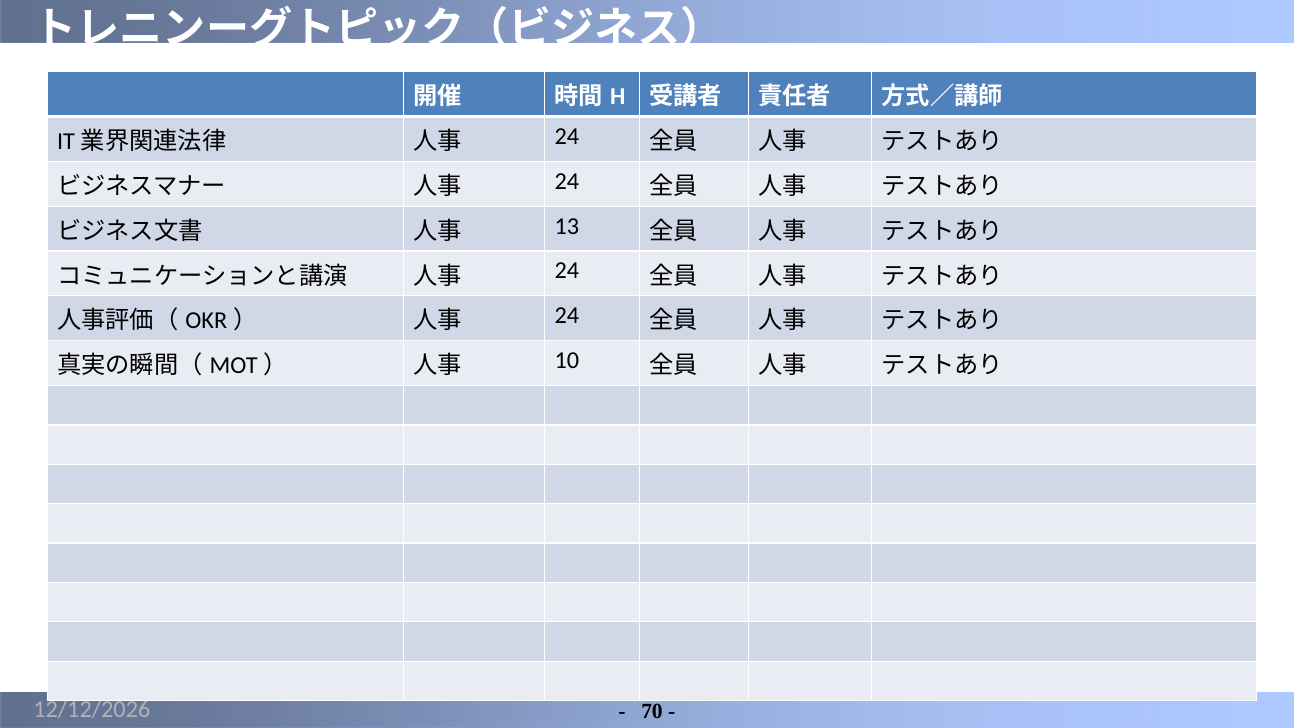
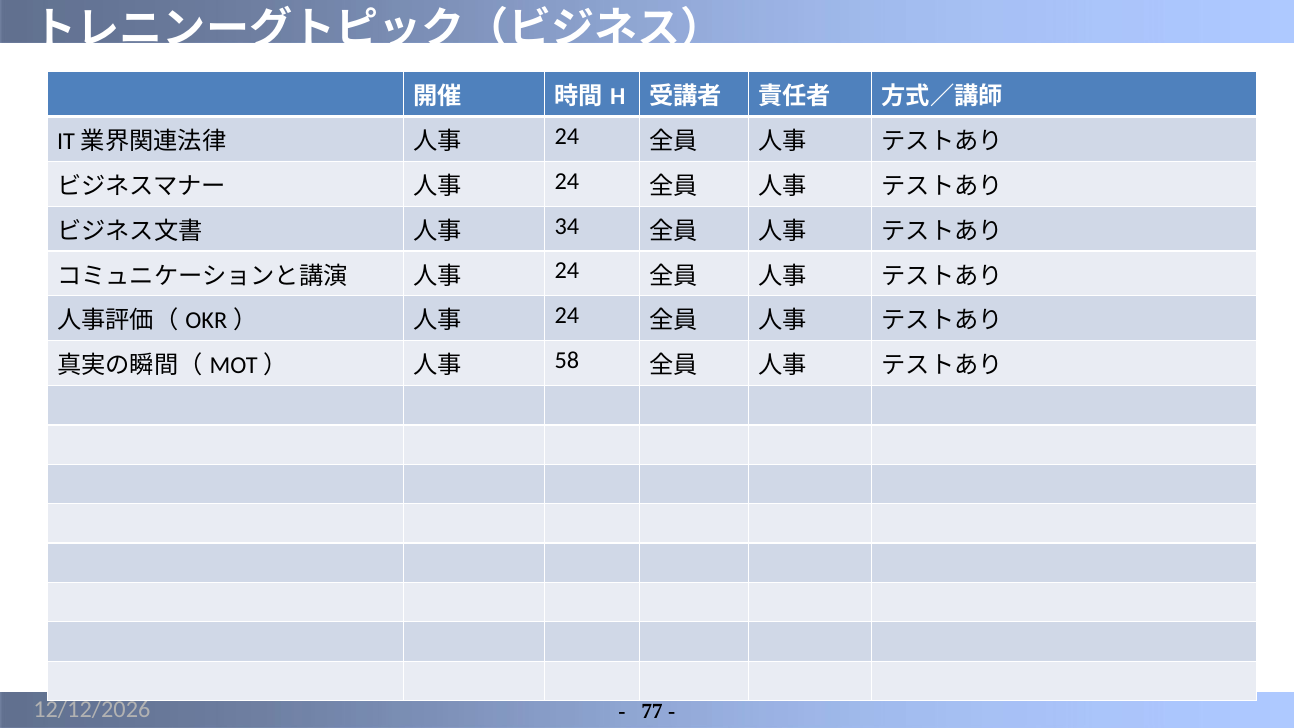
13: 13 -> 34 (567, 226)
10: 10 -> 58 (567, 361)
70: 70 -> 77 (652, 711)
